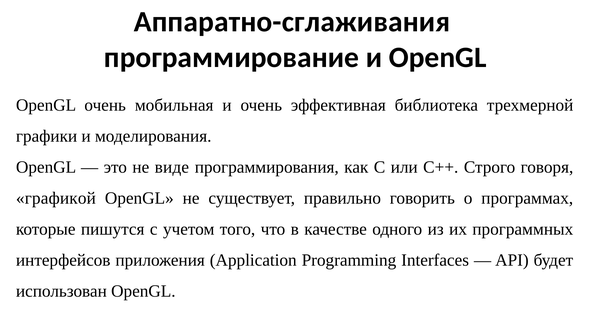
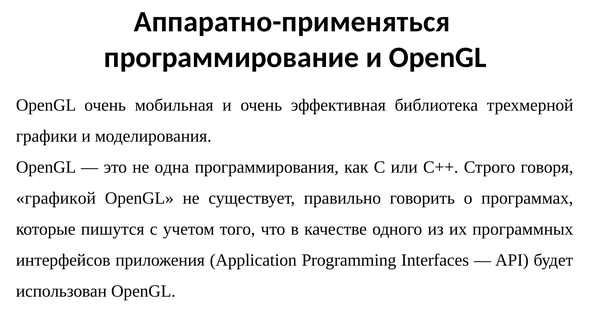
Аппаратно-сглаживания: Аппаратно-сглаживания -> Аппаратно-применяться (292, 22)
виде: виде -> одна (172, 167)
